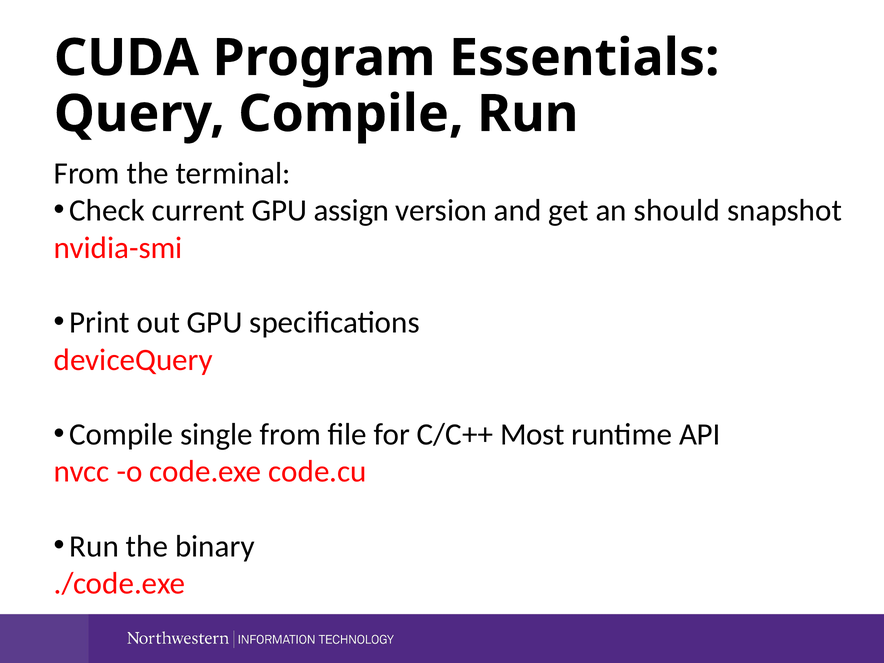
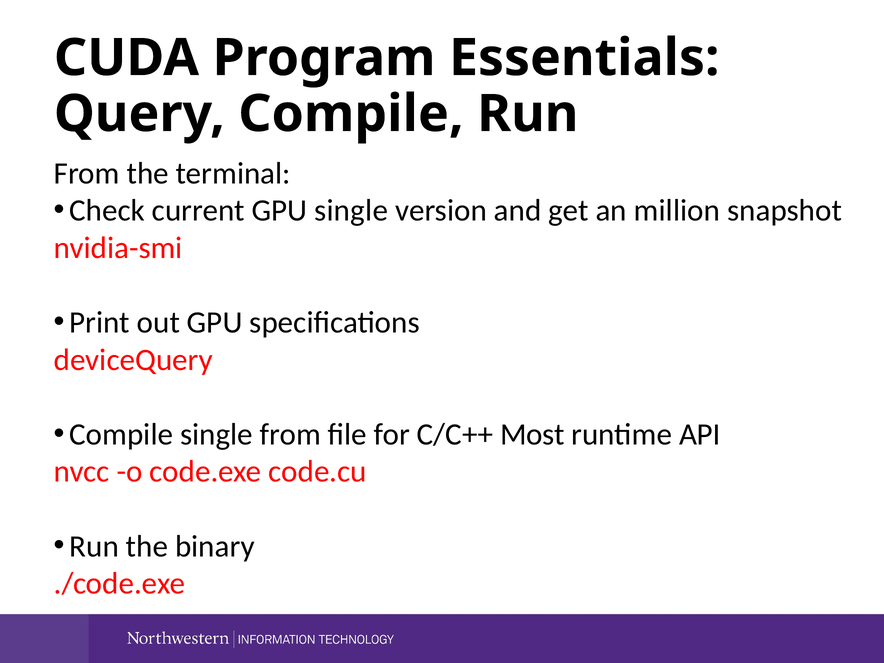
GPU assign: assign -> single (351, 211)
should: should -> million (677, 211)
